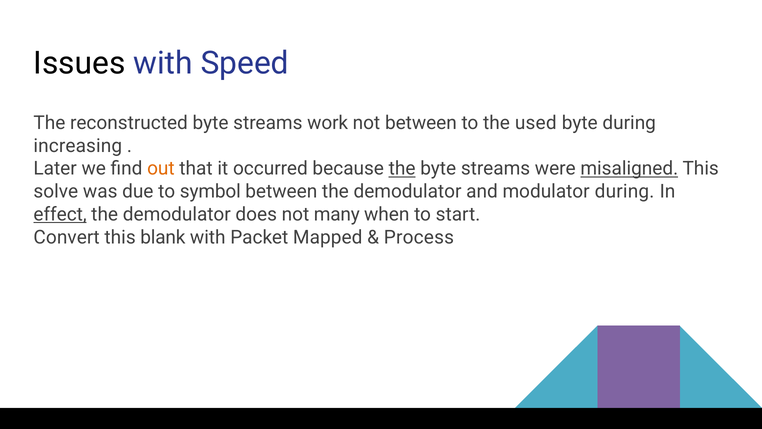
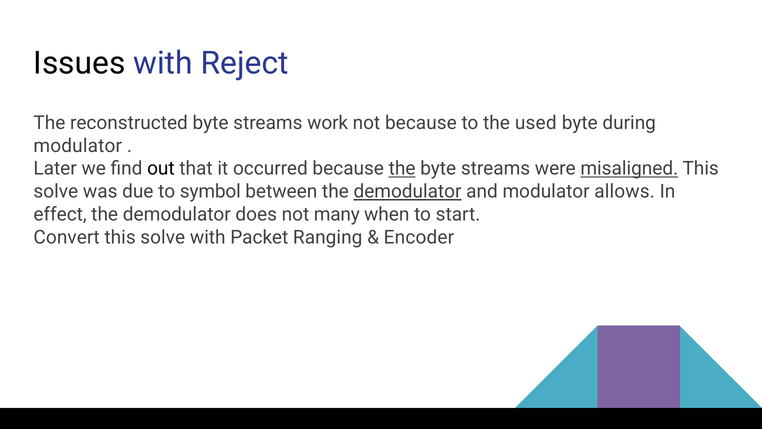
Speed: Speed -> Reject (245, 63)
not between: between -> because (421, 123)
increasing: increasing -> modulator (78, 146)
out colour: orange -> black (161, 169)
demodulator underline: none -> present (408, 191)
modulator during: during -> allows (625, 191)
effect underline: present -> none (60, 214)
blank: blank -> solve (163, 237)
Mapped: Mapped -> Ranging (328, 237)
Process: Process -> Encoder (419, 237)
